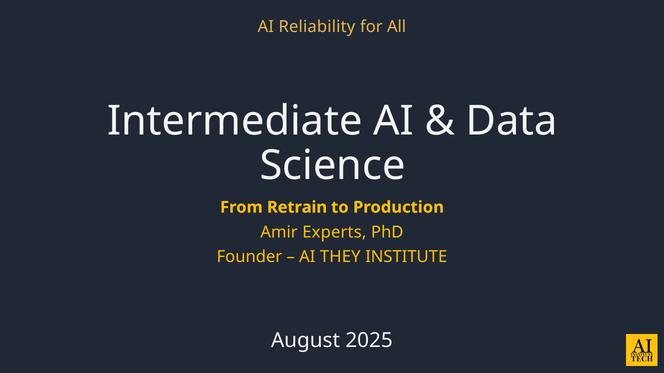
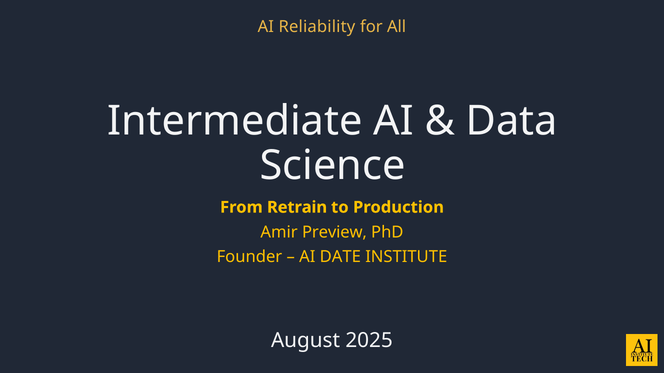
Experts: Experts -> Preview (334, 232)
THEY: THEY -> DATE (340, 257)
